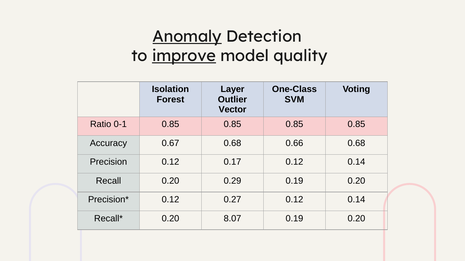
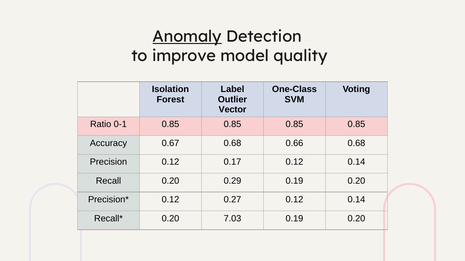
improve underline: present -> none (184, 56)
Layer: Layer -> Label (232, 89)
8.07: 8.07 -> 7.03 (232, 219)
